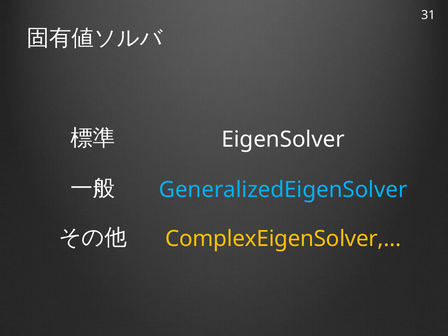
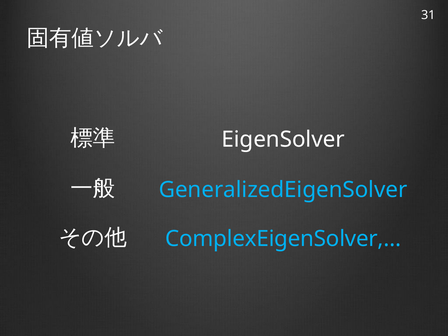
ComplexEigenSolver,… colour: yellow -> light blue (283, 239)
